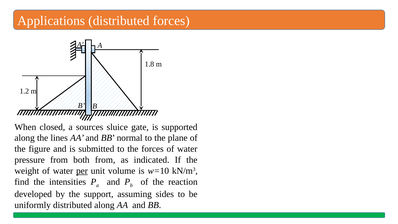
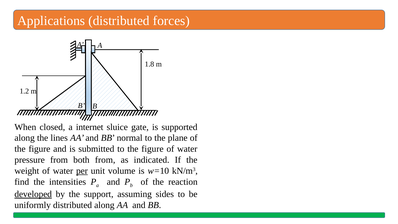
sources: sources -> internet (90, 127)
to the forces: forces -> figure (152, 149)
developed underline: none -> present (33, 194)
